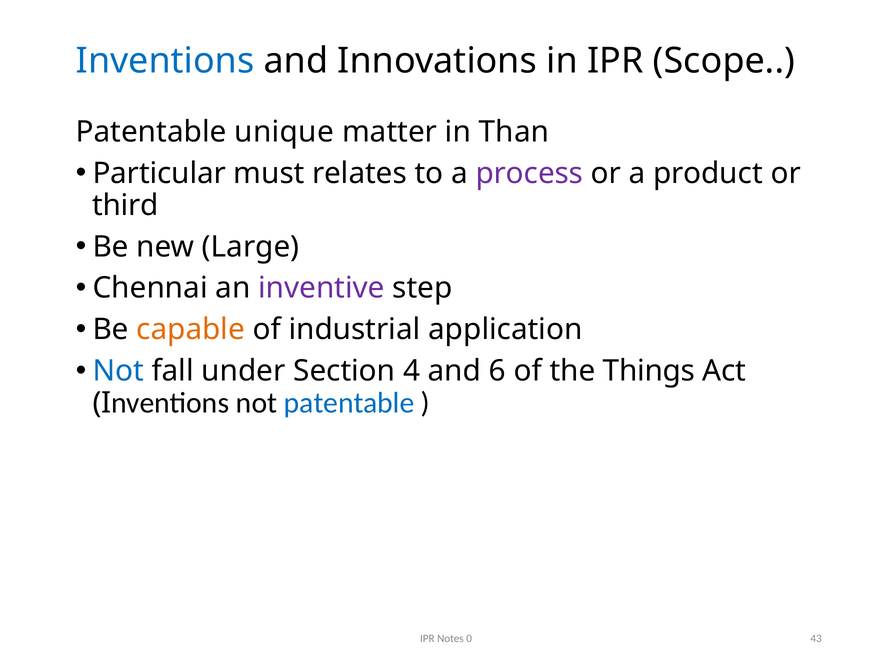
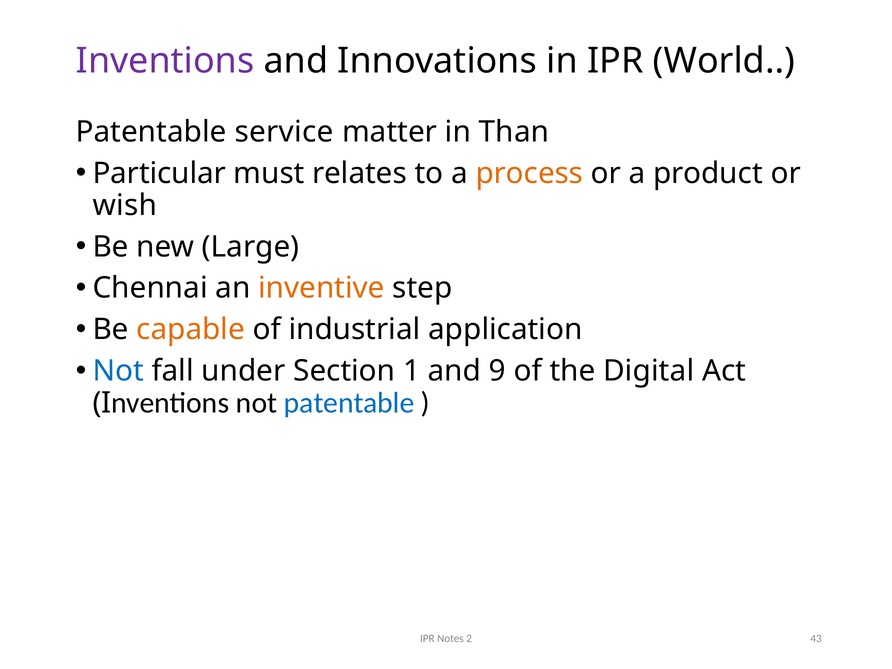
Inventions colour: blue -> purple (165, 61)
Scope: Scope -> World (724, 61)
unique: unique -> service (284, 132)
process colour: purple -> orange (529, 173)
third: third -> wish (125, 205)
inventive colour: purple -> orange (321, 288)
4: 4 -> 1 (412, 371)
6: 6 -> 9 (497, 371)
Things: Things -> Digital (649, 371)
0: 0 -> 2 (469, 639)
